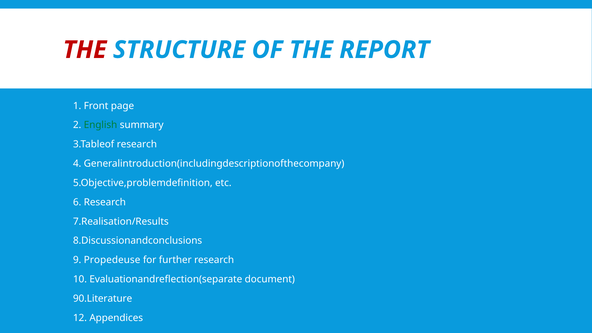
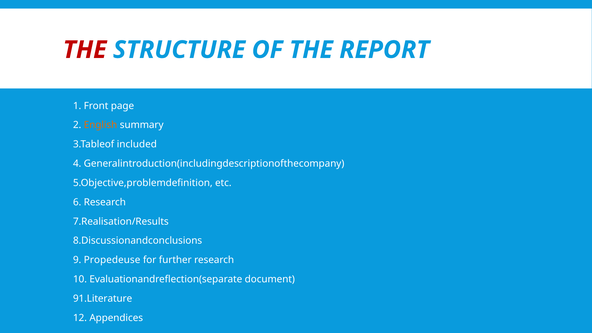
English colour: green -> orange (101, 125)
3.Tableof research: research -> included (137, 144)
90.Literature: 90.Literature -> 91.Literature (103, 299)
